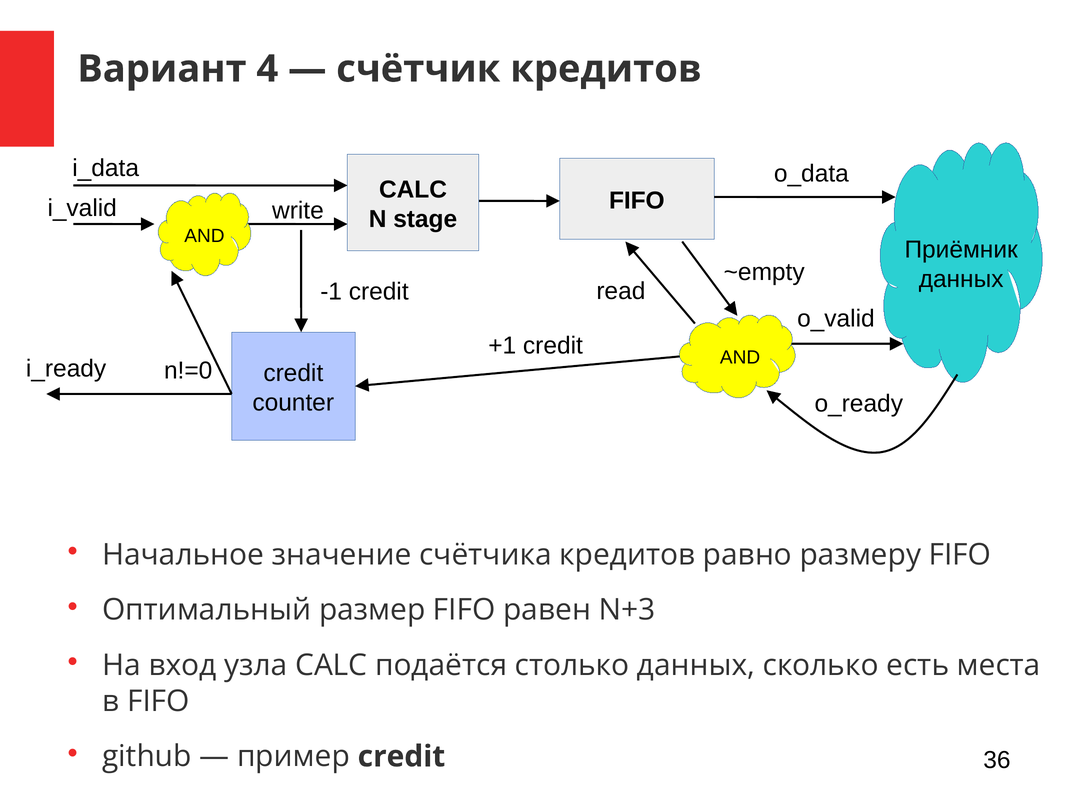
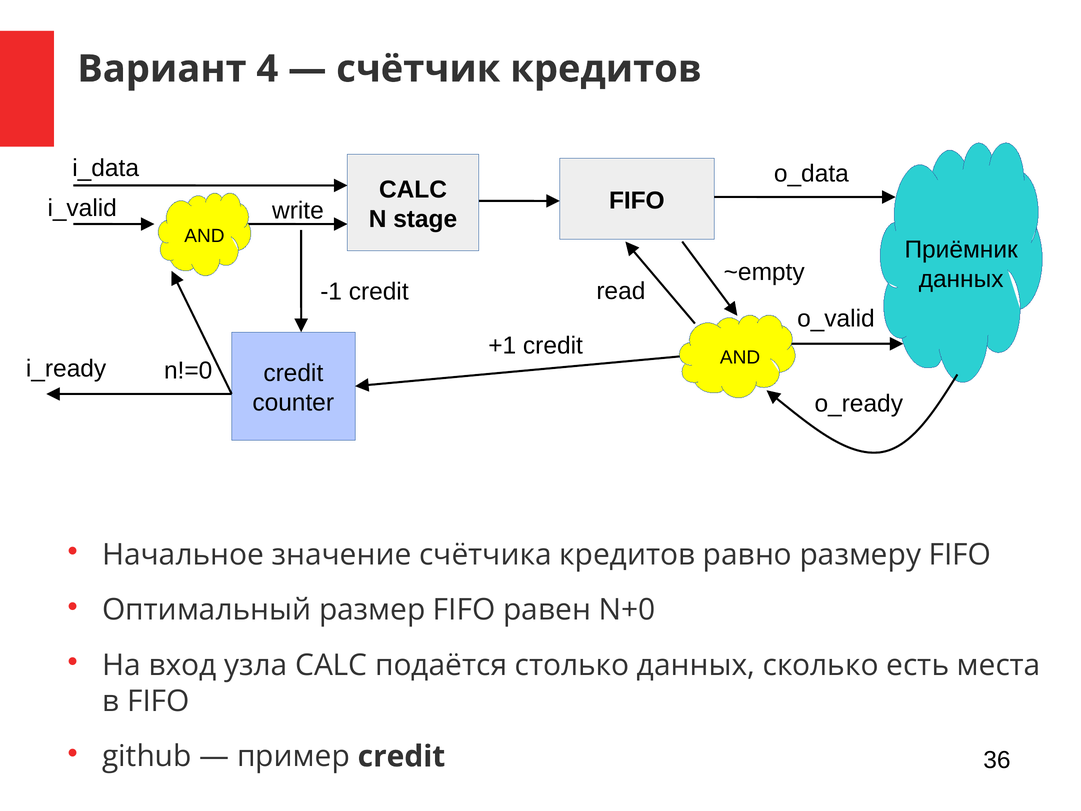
N+3: N+3 -> N+0 (627, 610)
